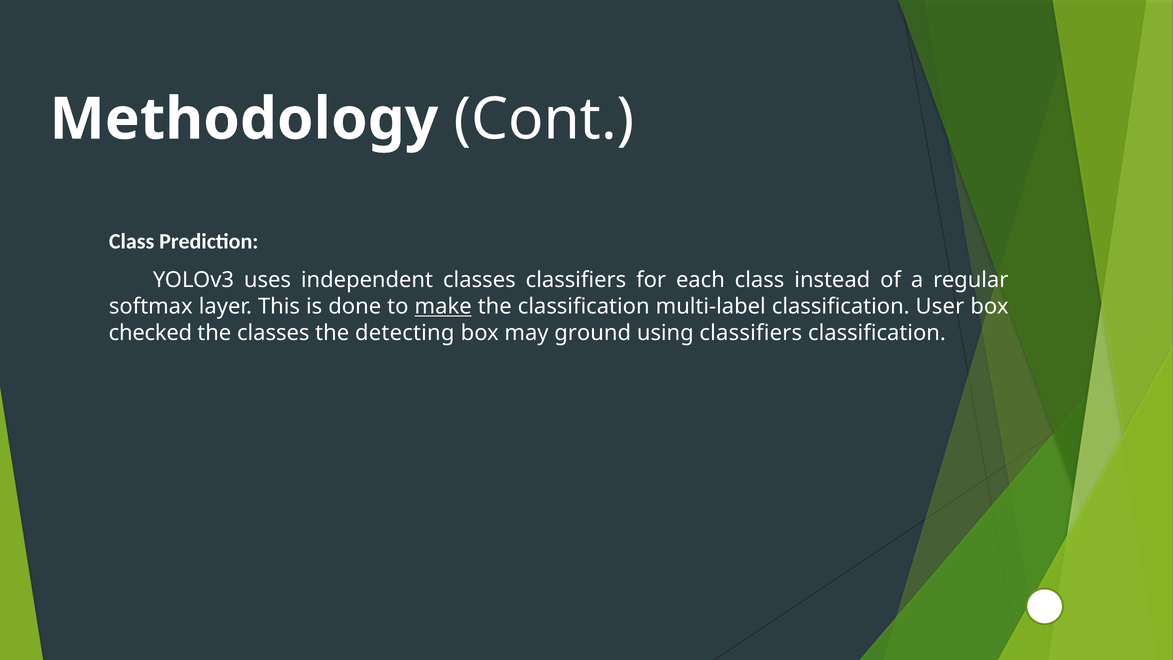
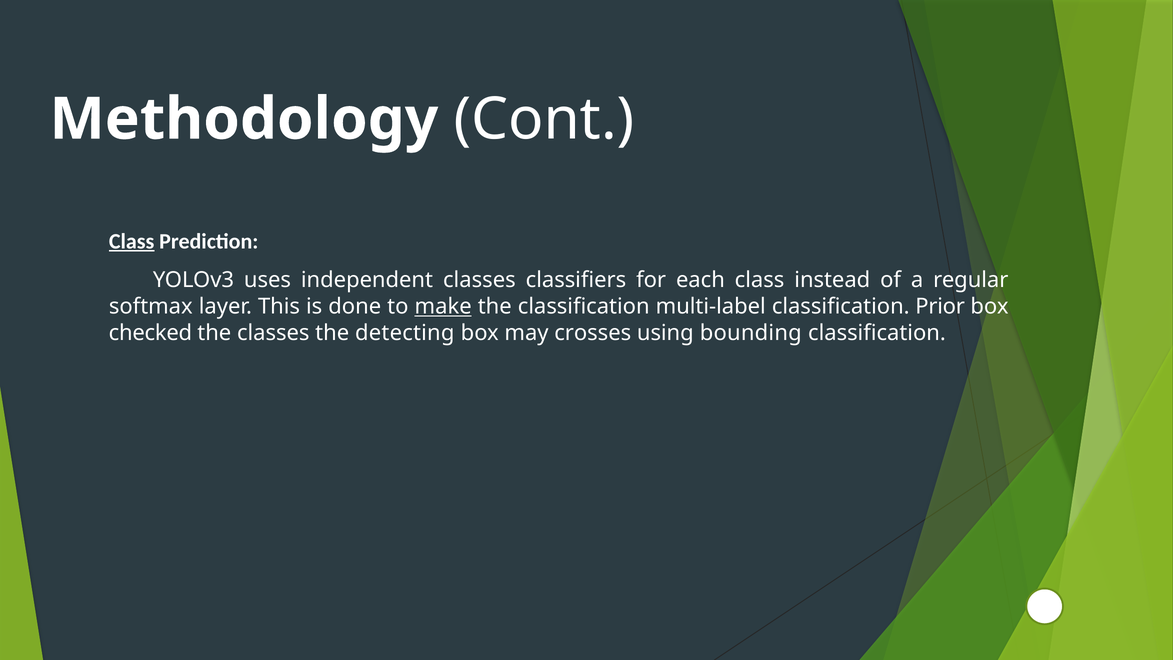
Class underline: none -> present (132, 241)
User: User -> Prior (940, 306)
ground: ground -> crosses (593, 333)
using classifiers: classifiers -> bounding (751, 333)
